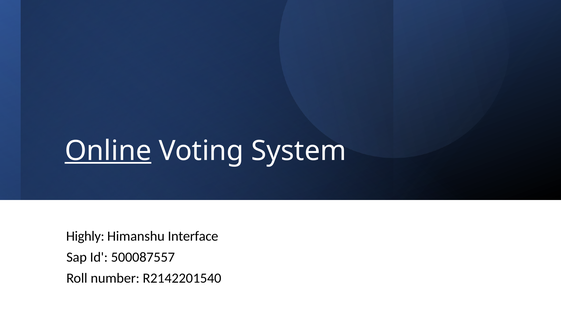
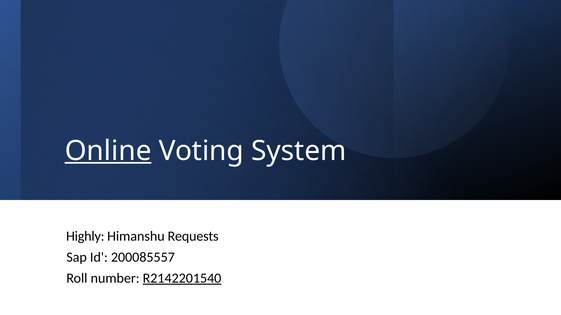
Interface: Interface -> Requests (193, 237)
500087557: 500087557 -> 200085557 (143, 258)
R2142201540 underline: none -> present (182, 279)
